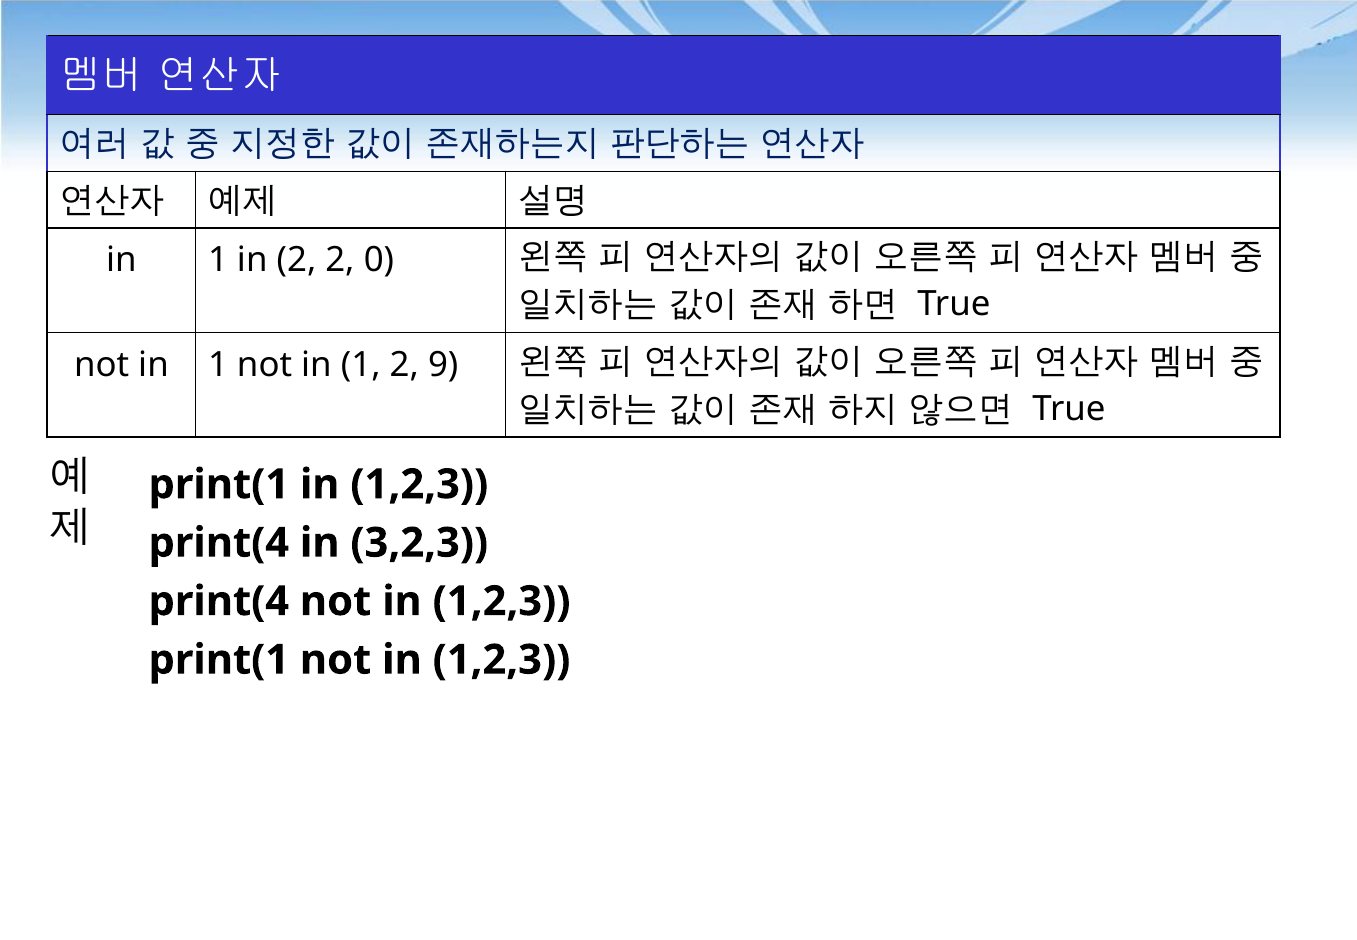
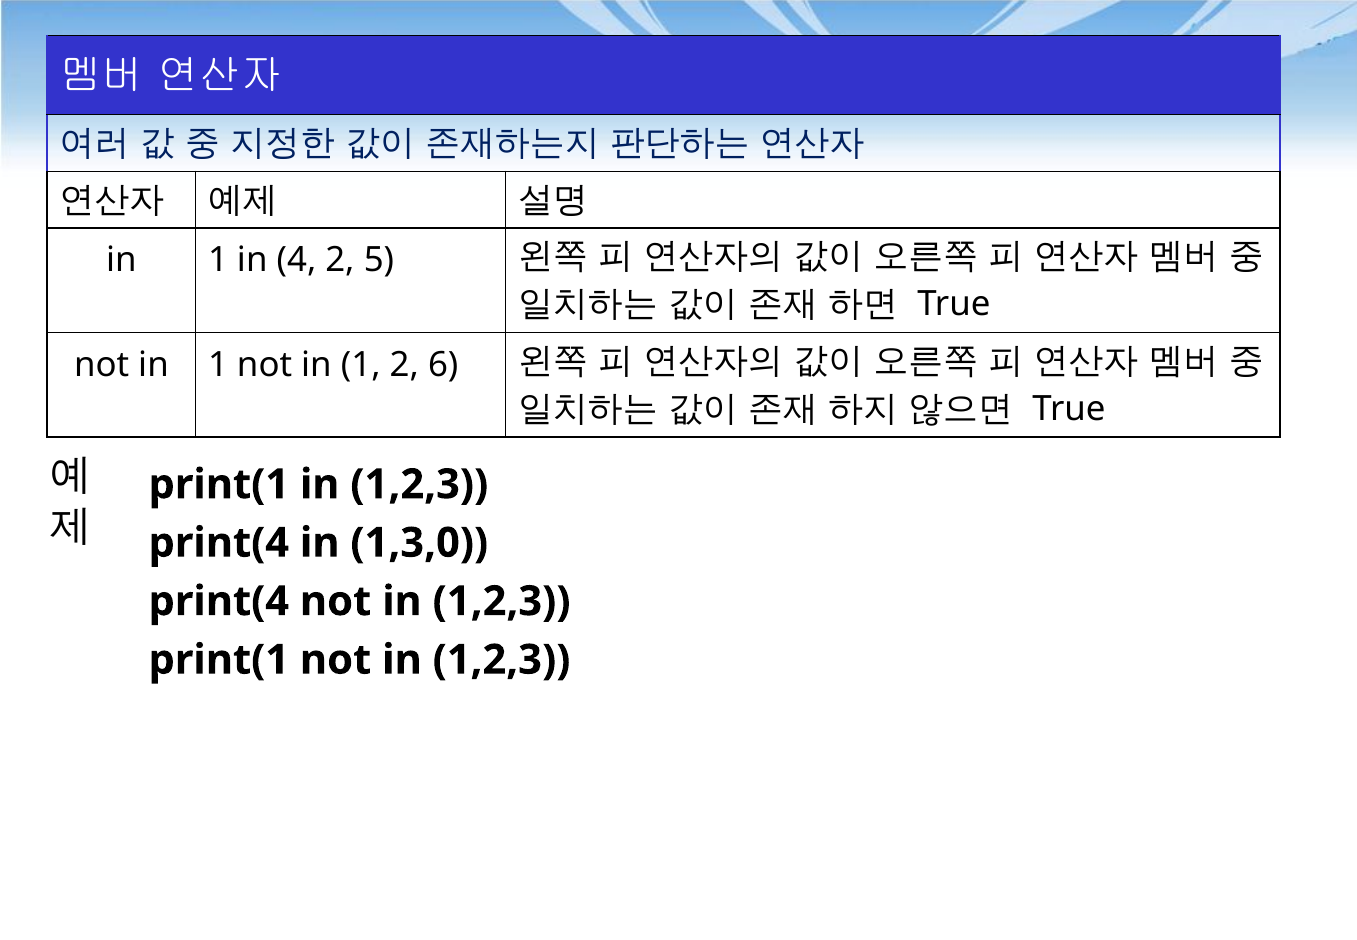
in 2: 2 -> 4 (296, 260)
0: 0 -> 5 (379, 260)
9: 9 -> 6 (443, 365)
3,2,3: 3,2,3 -> 1,3,0 (419, 543)
